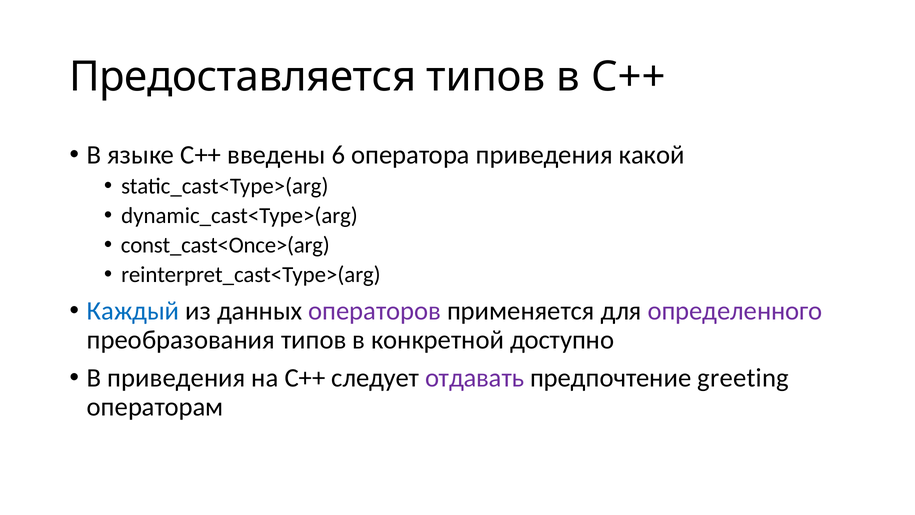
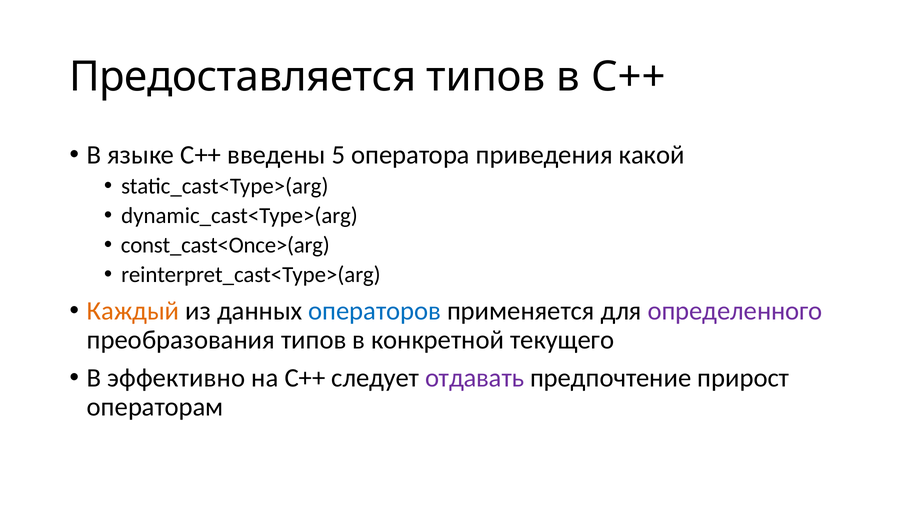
6: 6 -> 5 (338, 155)
Каждый colour: blue -> orange (133, 311)
операторов colour: purple -> blue (375, 311)
доступно: доступно -> текущего (562, 340)
В приведения: приведения -> эффективно (176, 378)
greeting: greeting -> прирост (743, 378)
